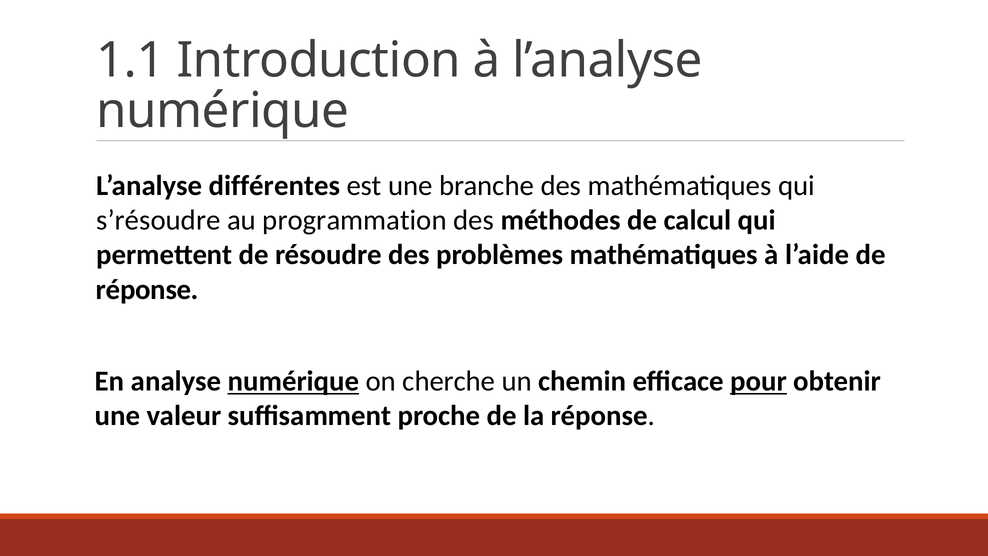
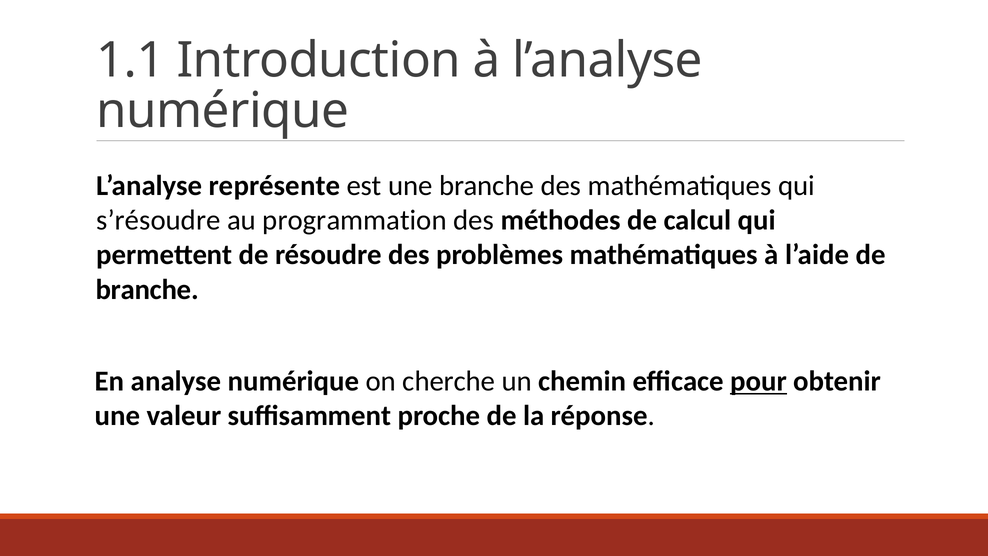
différentes: différentes -> représente (274, 186)
réponse: réponse -> branche (147, 289)
numérique underline: present -> none (293, 381)
